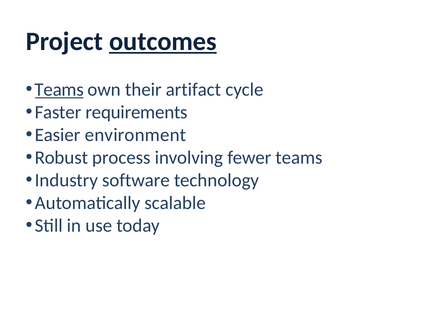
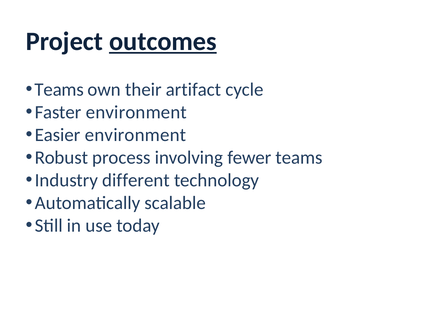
Teams underline: present -> none (59, 90)
Faster requirements: requirements -> environment (136, 112)
software: software -> different (136, 180)
